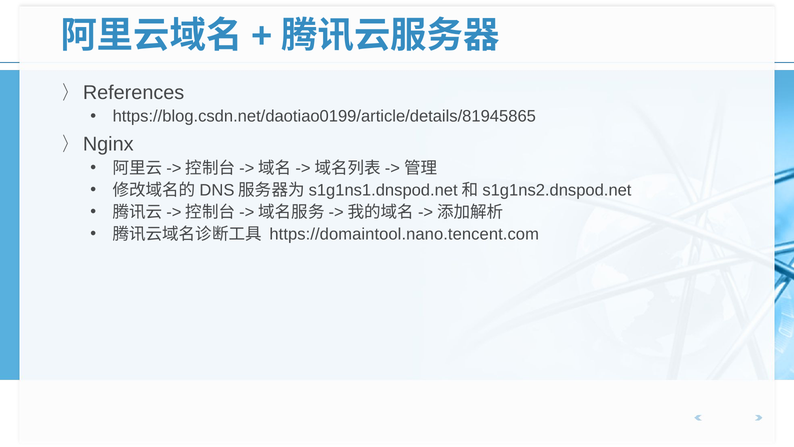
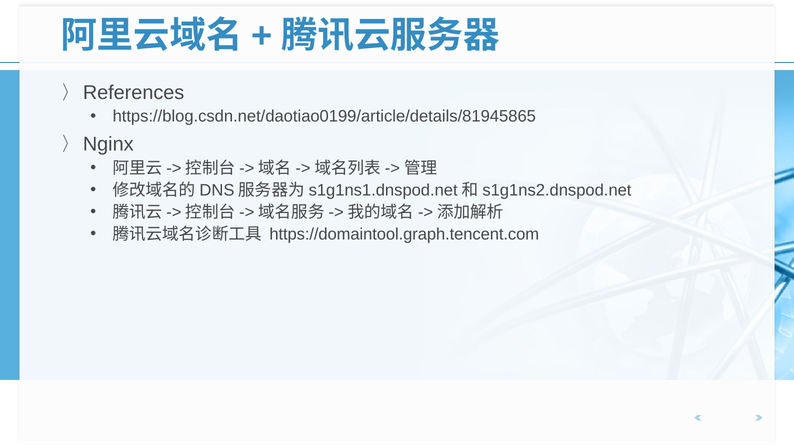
https://domaintool.nano.tencent.com: https://domaintool.nano.tencent.com -> https://domaintool.graph.tencent.com (404, 234)
